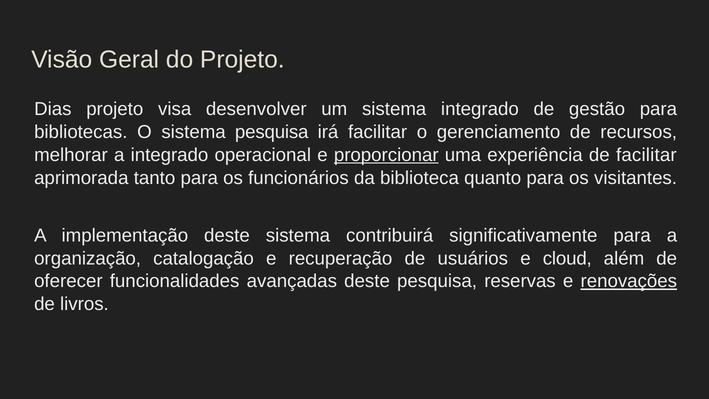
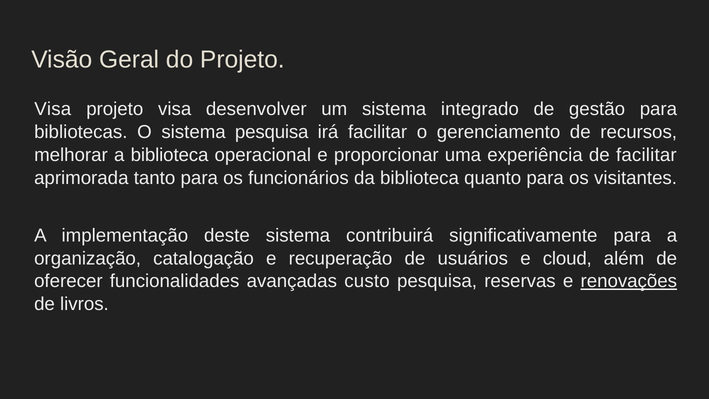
Dias: Dias -> Visa (53, 109)
a integrado: integrado -> biblioteca (170, 155)
proporcionar underline: present -> none (386, 155)
avançadas deste: deste -> custo (367, 281)
